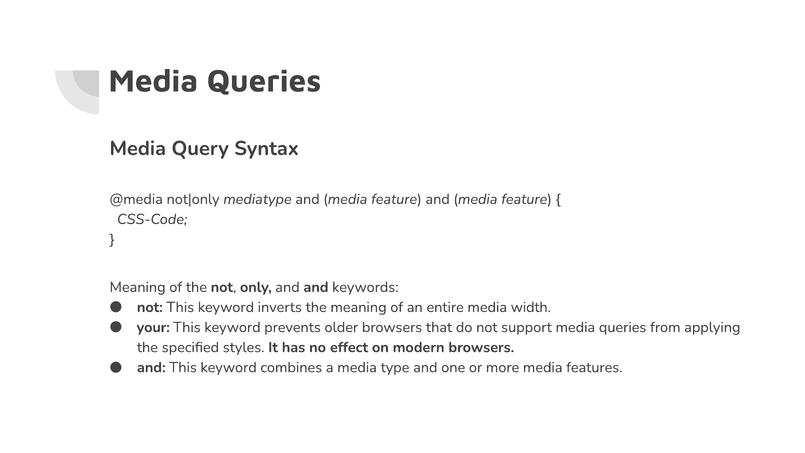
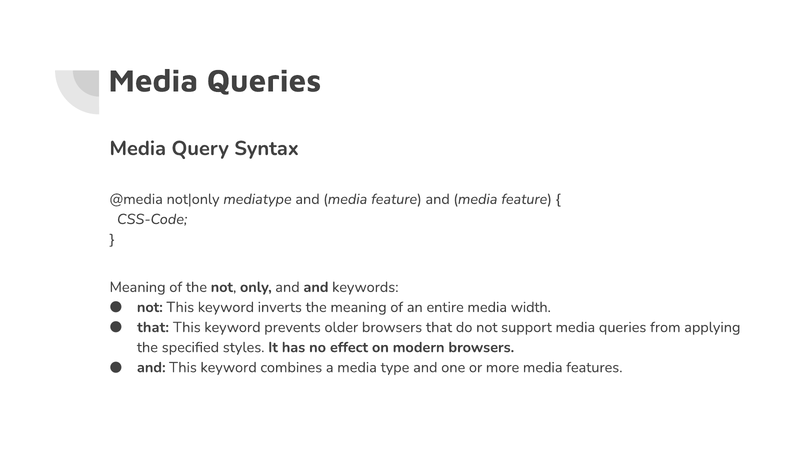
your: your -> that (153, 327)
